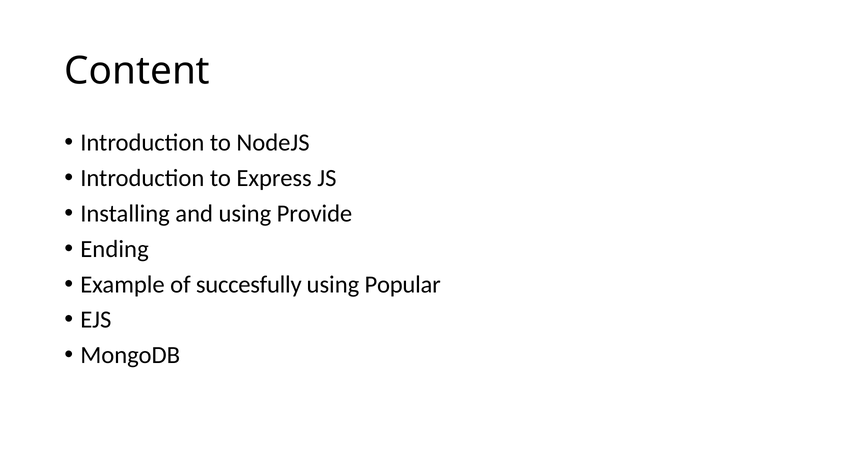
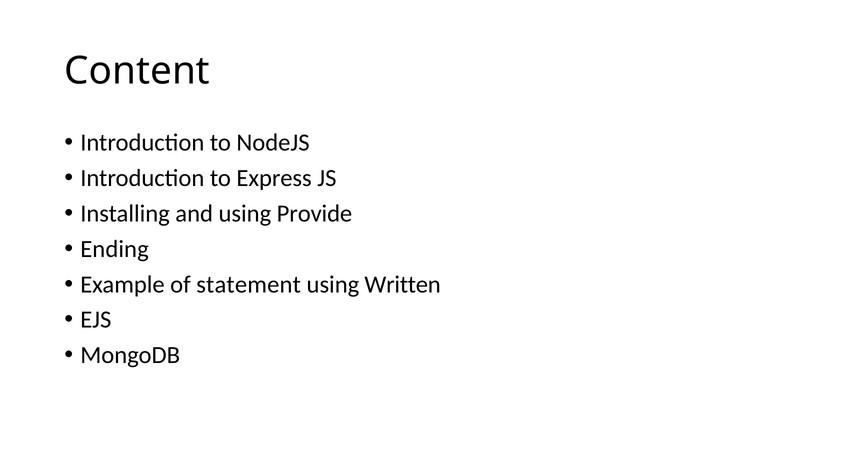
succesfully: succesfully -> statement (249, 285)
Popular: Popular -> Written (403, 285)
